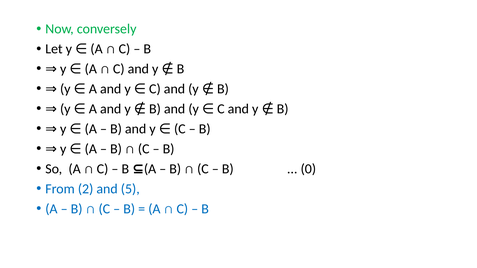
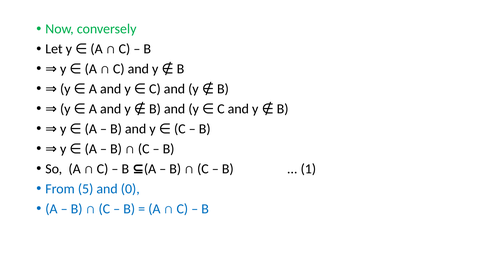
0: 0 -> 1 (308, 169)
2: 2 -> 5 (86, 189)
5: 5 -> 0 (130, 189)
